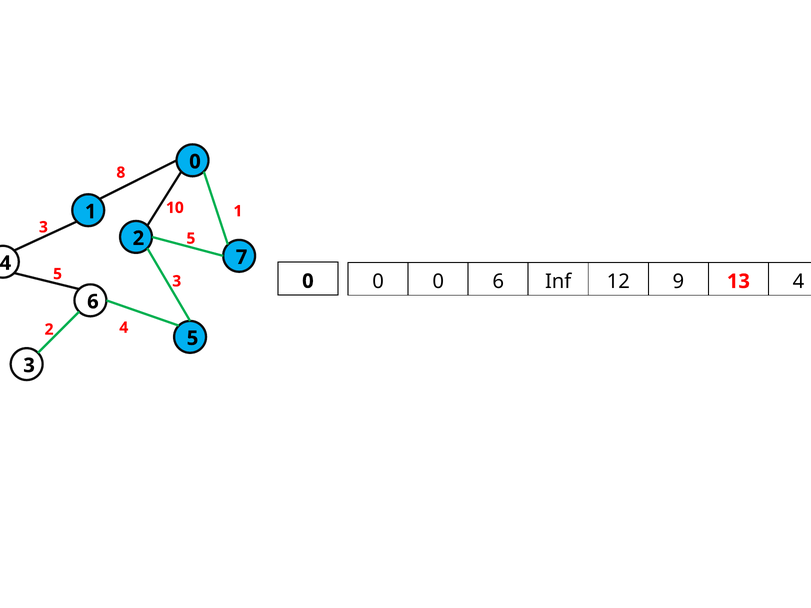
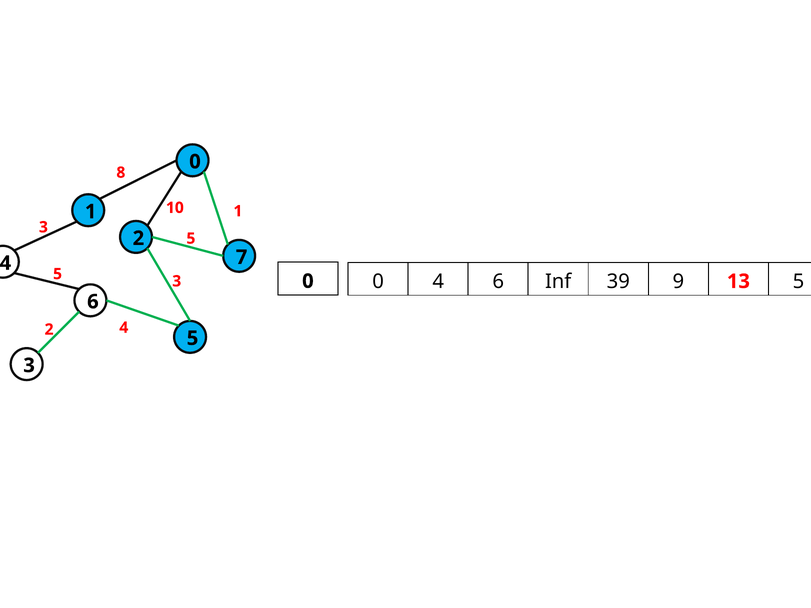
3 0 0: 0 -> 4 (438, 281)
12: 12 -> 39 (618, 281)
13 4: 4 -> 5 (799, 281)
